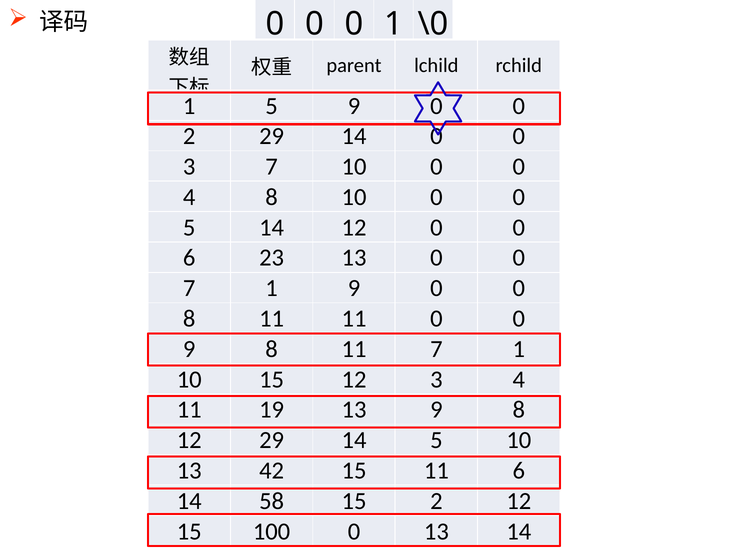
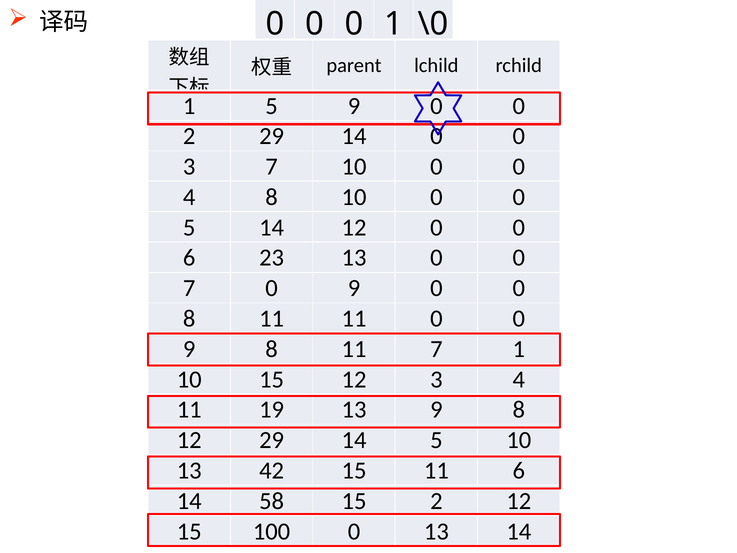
1: 1 -> 0 (272, 288)
